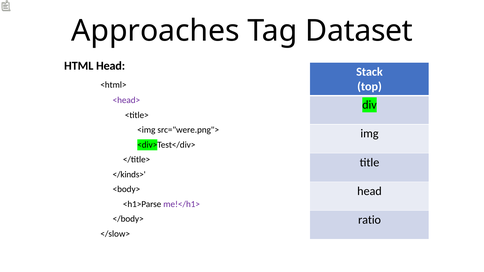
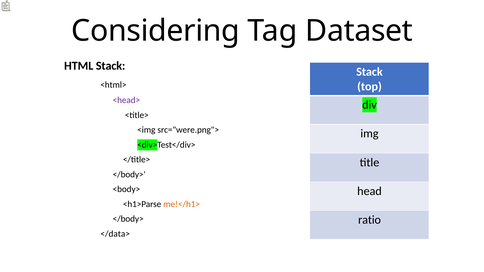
Approaches: Approaches -> Considering (156, 31)
HTML Head: Head -> Stack (111, 66)
</kinds>: </kinds> -> </body> (129, 175)
me!</h1> colour: purple -> orange (182, 204)
</slow>: </slow> -> </data> (115, 234)
